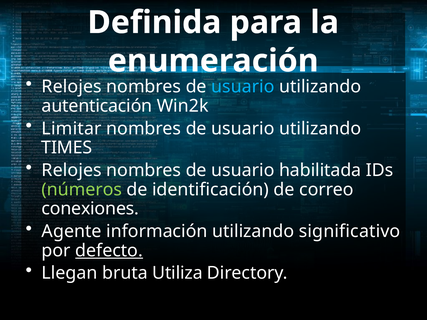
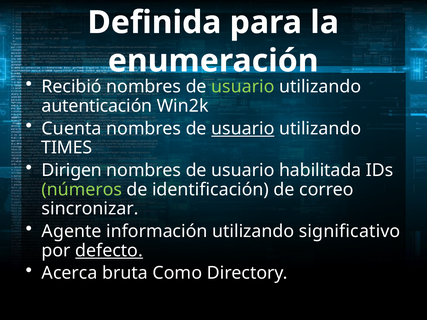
Relojes: Relojes -> Recibió (72, 87)
usuario colour: light blue -> light green (243, 87)
Limitar: Limitar -> Cuenta (72, 129)
usuario underline: none -> present (243, 129)
Relojes: Relojes -> Dirigen (72, 170)
conexiones: conexiones -> sincronizar (90, 209)
Llegan: Llegan -> Acerca (70, 273)
Utiliza: Utiliza -> Como (177, 273)
